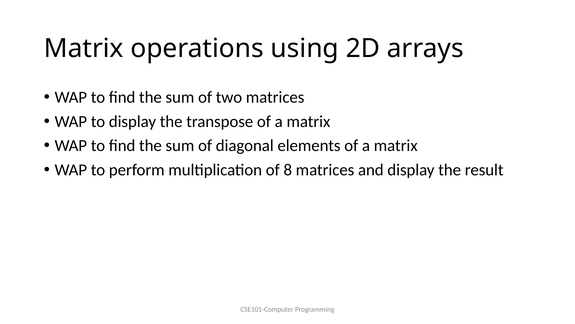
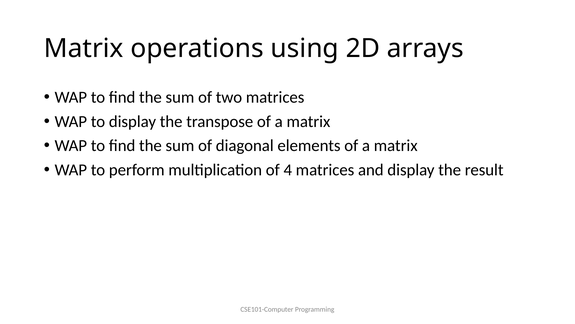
8: 8 -> 4 (288, 170)
